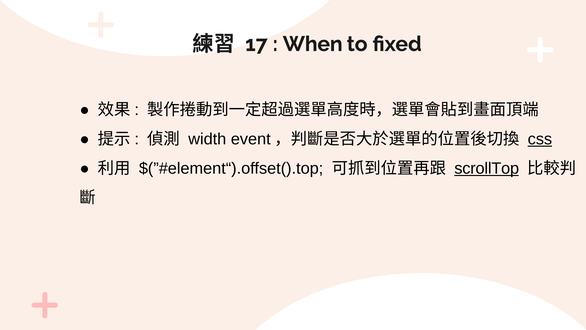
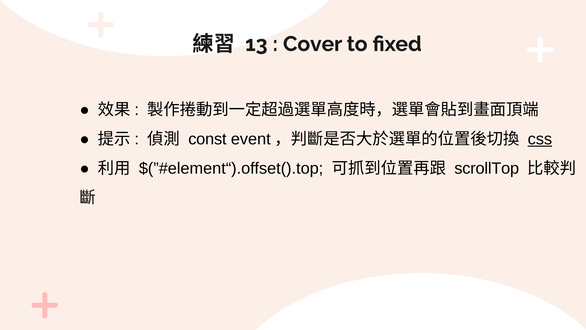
17: 17 -> 13 (256, 44)
When: When -> Cover (313, 44)
width: width -> const (207, 139)
scrollTop underline: present -> none (487, 168)
